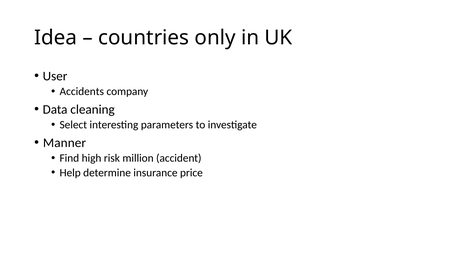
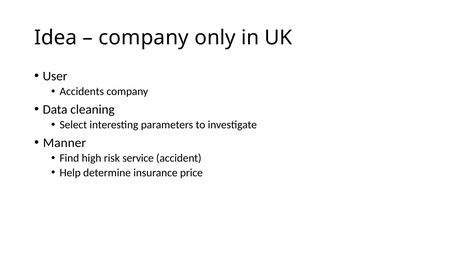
countries: countries -> company (144, 38)
million: million -> service (138, 158)
